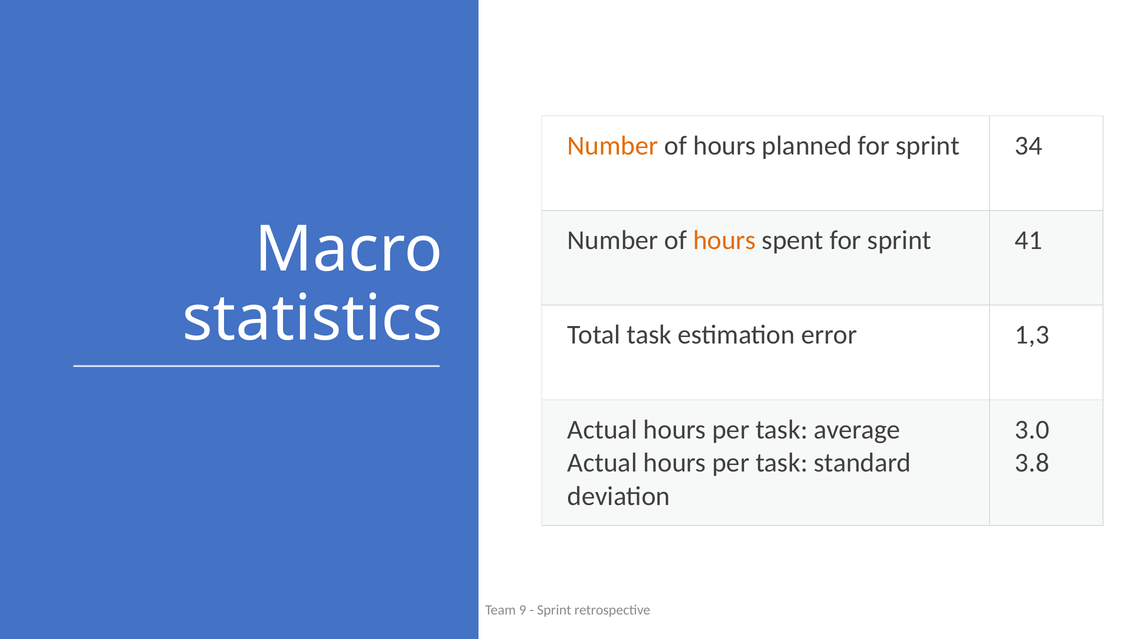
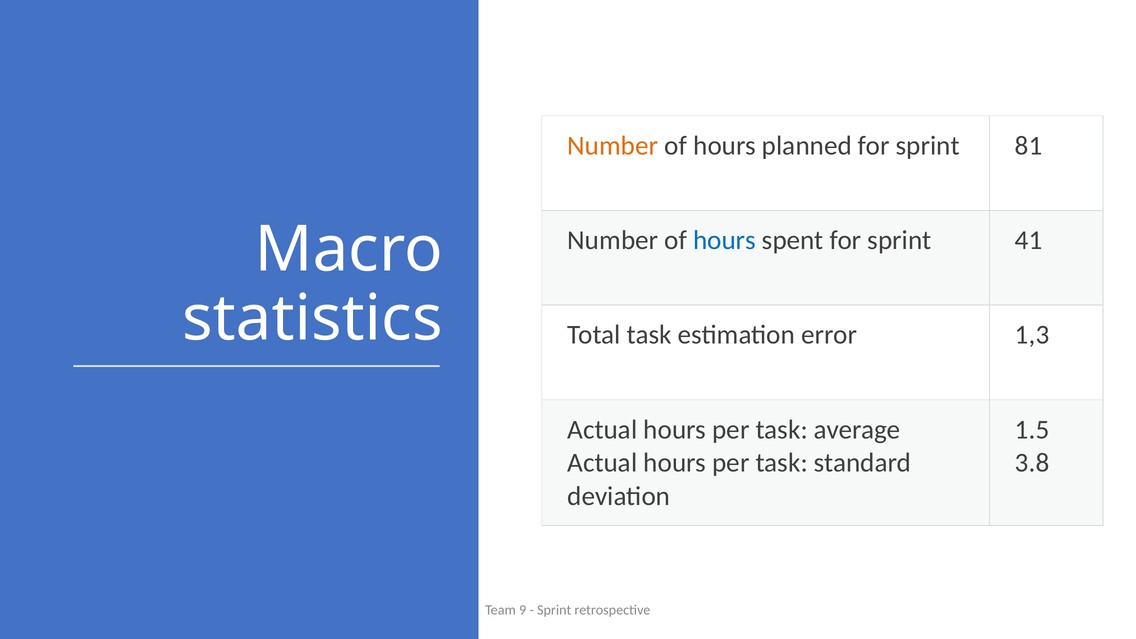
34: 34 -> 81 (1029, 146)
hours colour: orange -> blue (725, 240)
3.0: 3.0 -> 1.5 (1032, 430)
